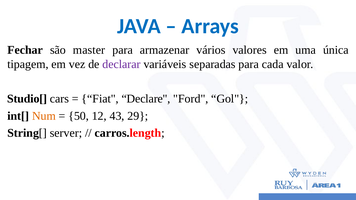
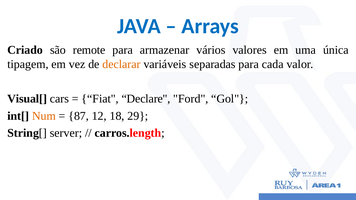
Fechar: Fechar -> Criado (25, 50)
master: master -> remote (89, 50)
declarar colour: purple -> orange (122, 64)
Studio[: Studio[ -> Visual[ (27, 99)
50: 50 -> 87 (79, 116)
43: 43 -> 18 (117, 116)
